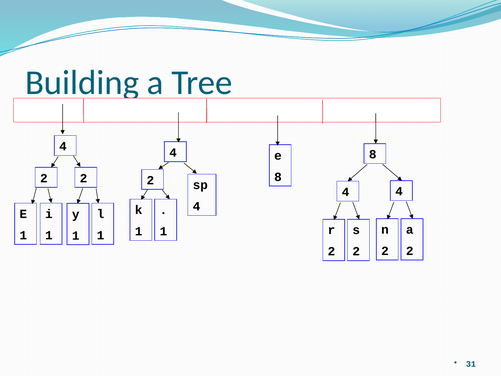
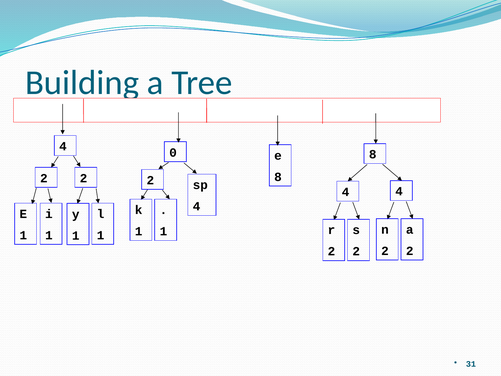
4: 4 -> 0 (173, 153)
